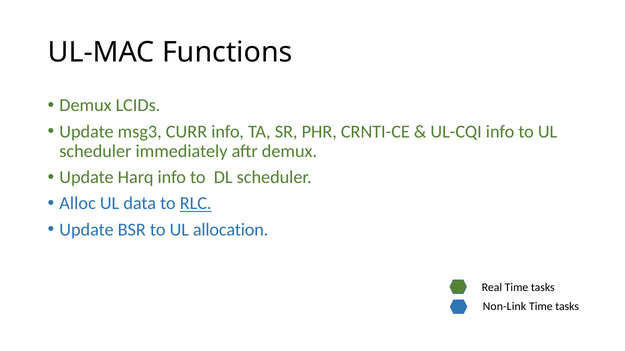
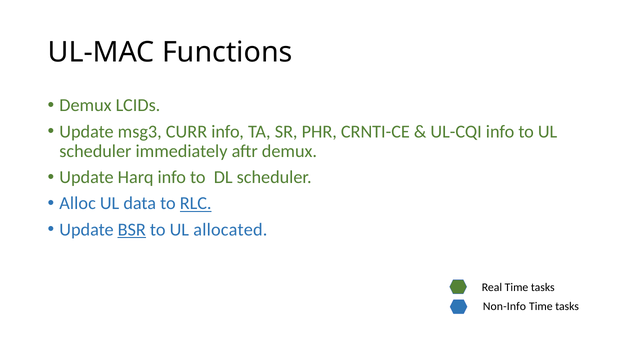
BSR underline: none -> present (132, 230)
allocation: allocation -> allocated (230, 230)
Non-Link: Non-Link -> Non-Info (504, 307)
